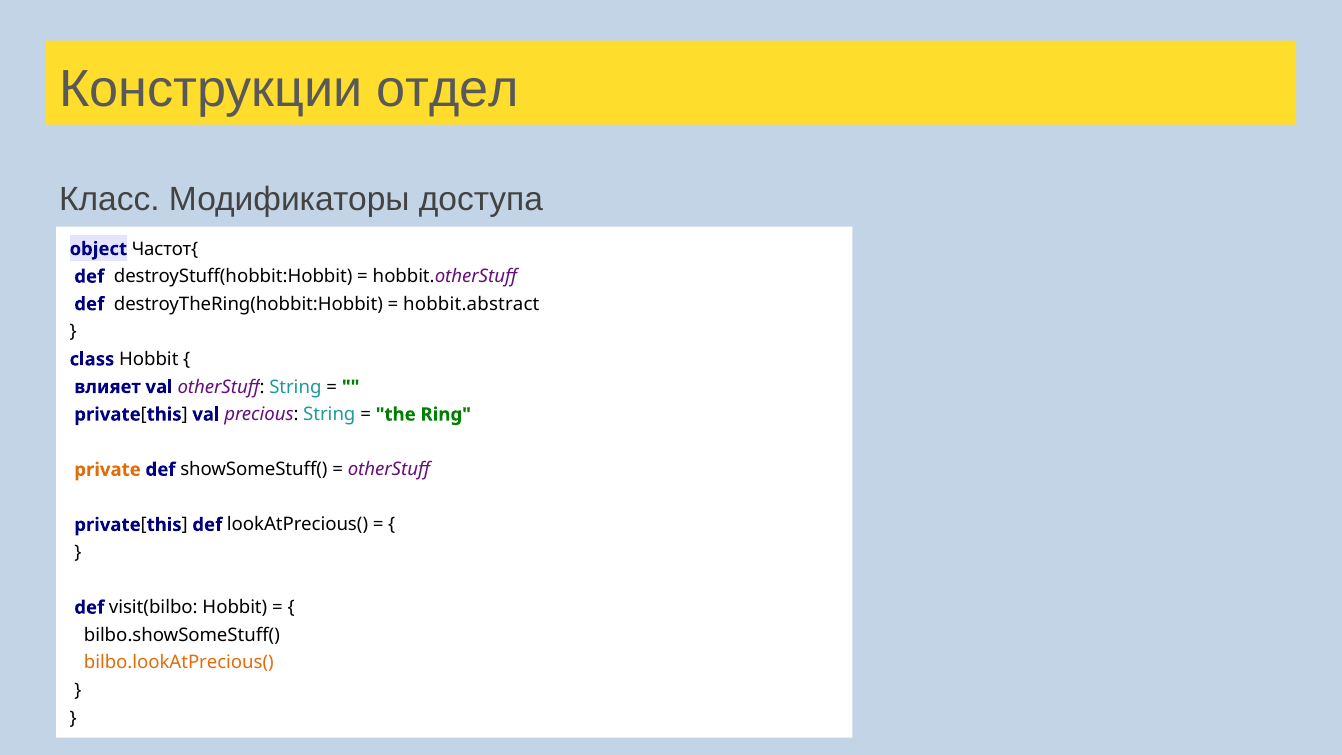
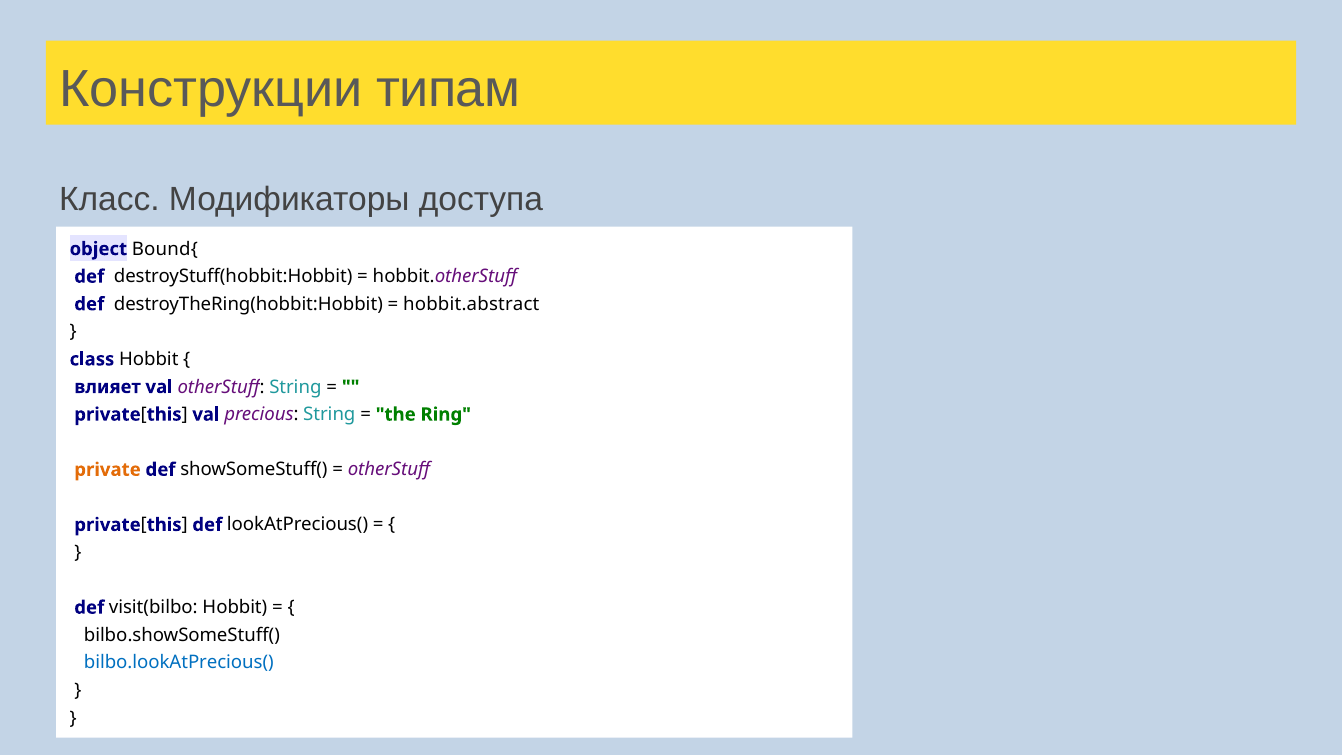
отдел: отдел -> типам (448, 89)
Частот{: Частот{ -> Bound{ (165, 249)
bilbo.lookAtPrecious( colour: orange -> blue (179, 663)
